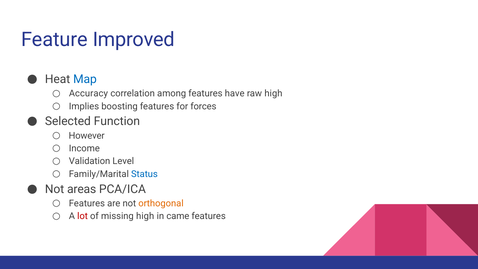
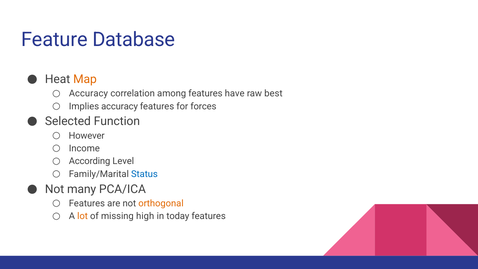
Improved: Improved -> Database (134, 40)
Map colour: blue -> orange (85, 79)
raw high: high -> best (273, 93)
Implies boosting: boosting -> accuracy (120, 106)
Validation: Validation -> According (90, 161)
areas: areas -> many (82, 189)
lot colour: red -> orange (83, 216)
came: came -> today (178, 216)
